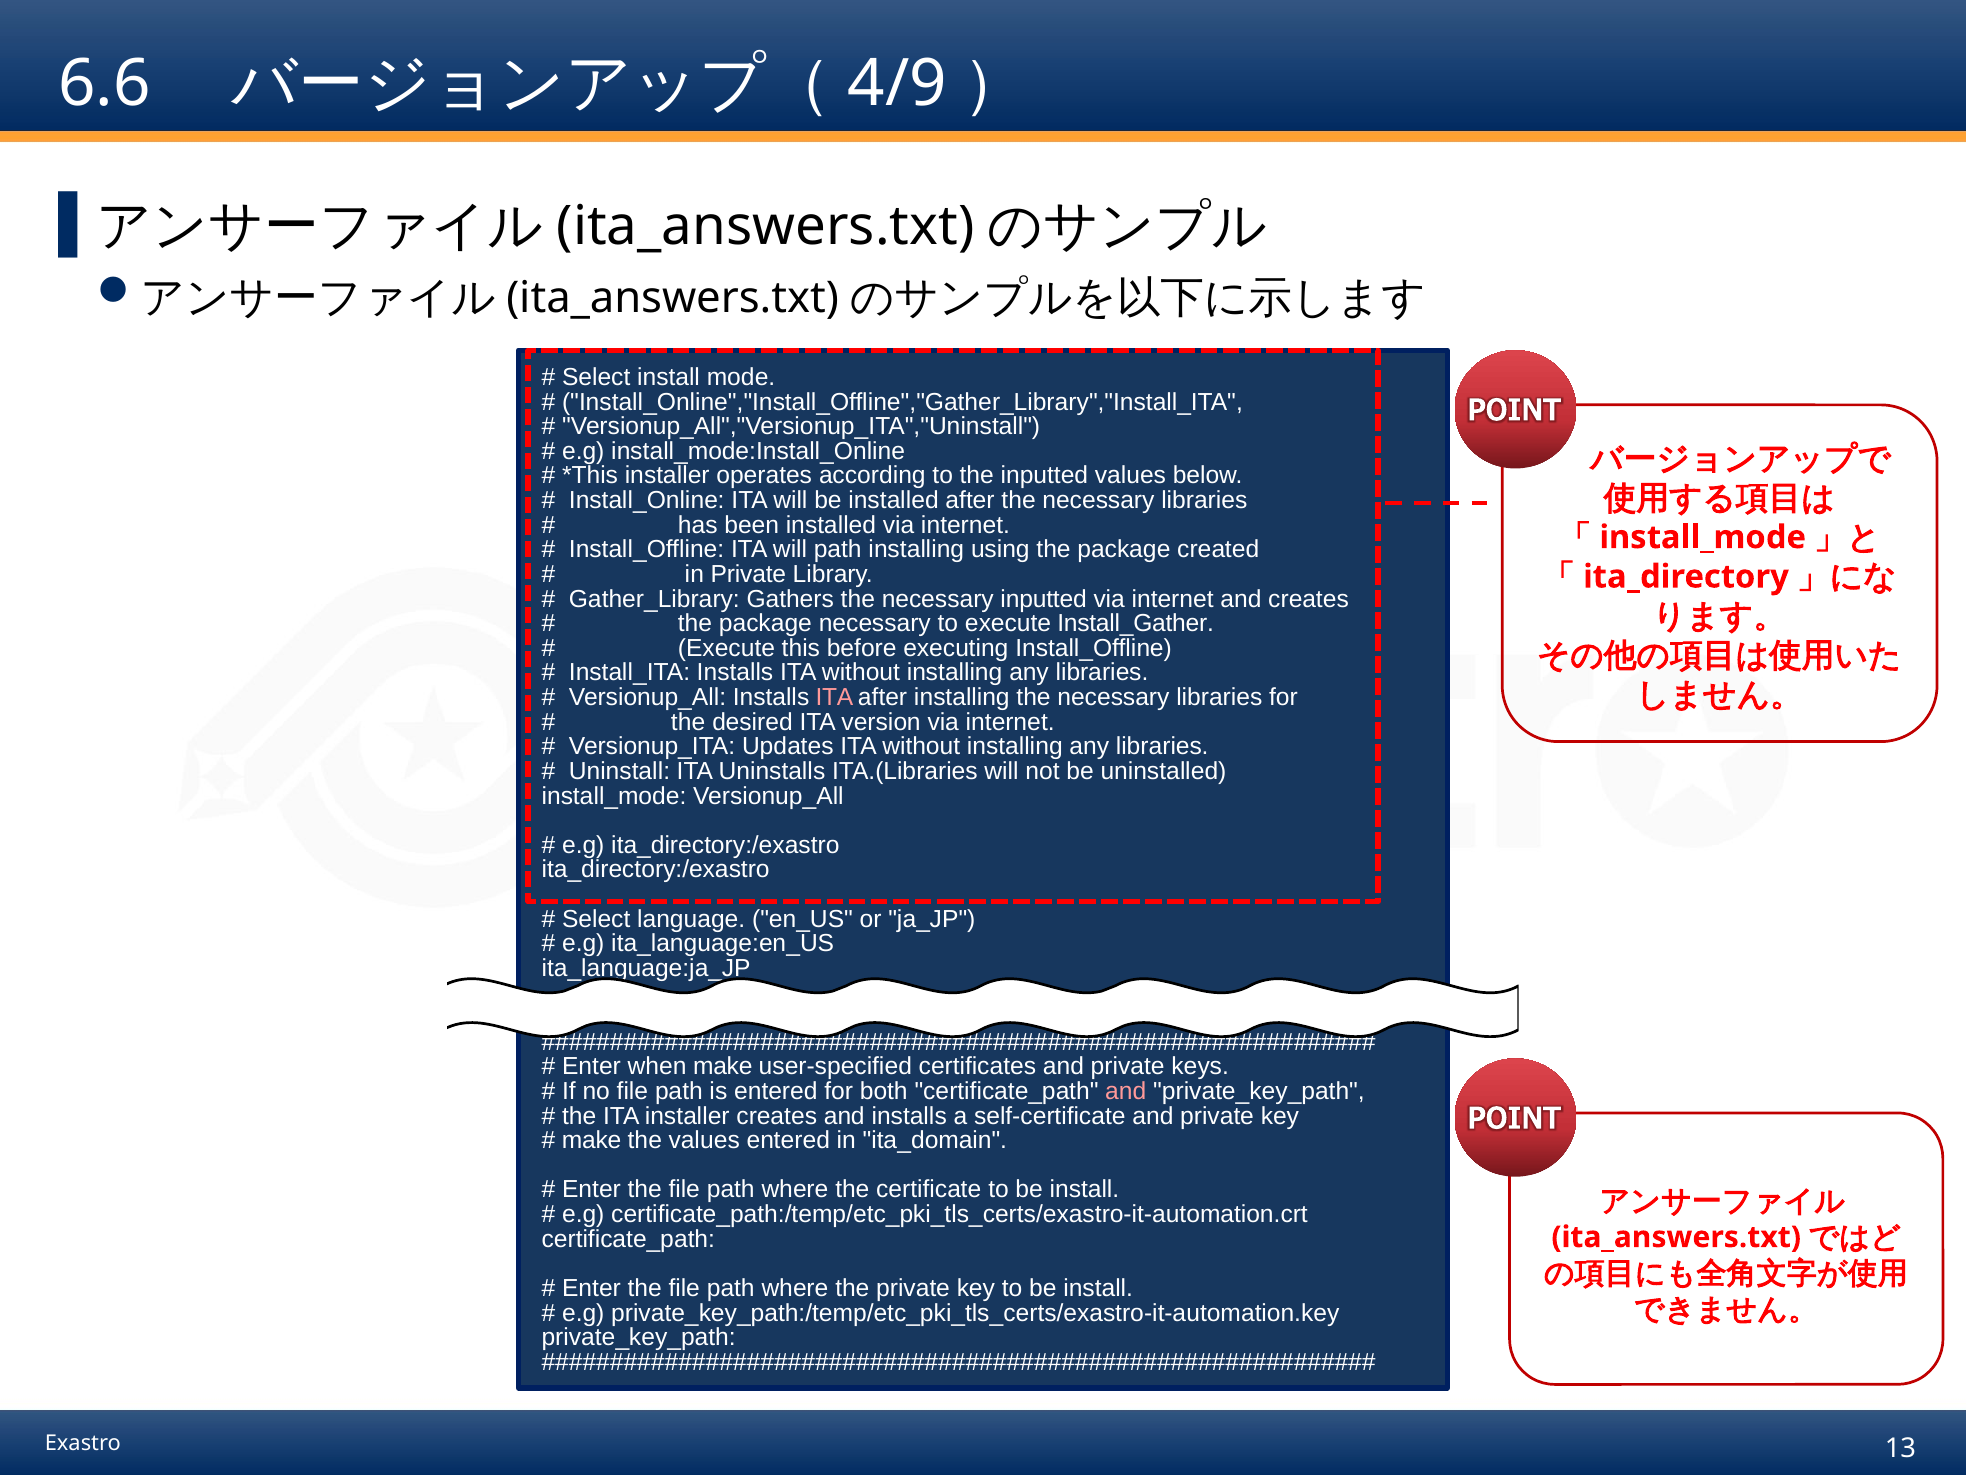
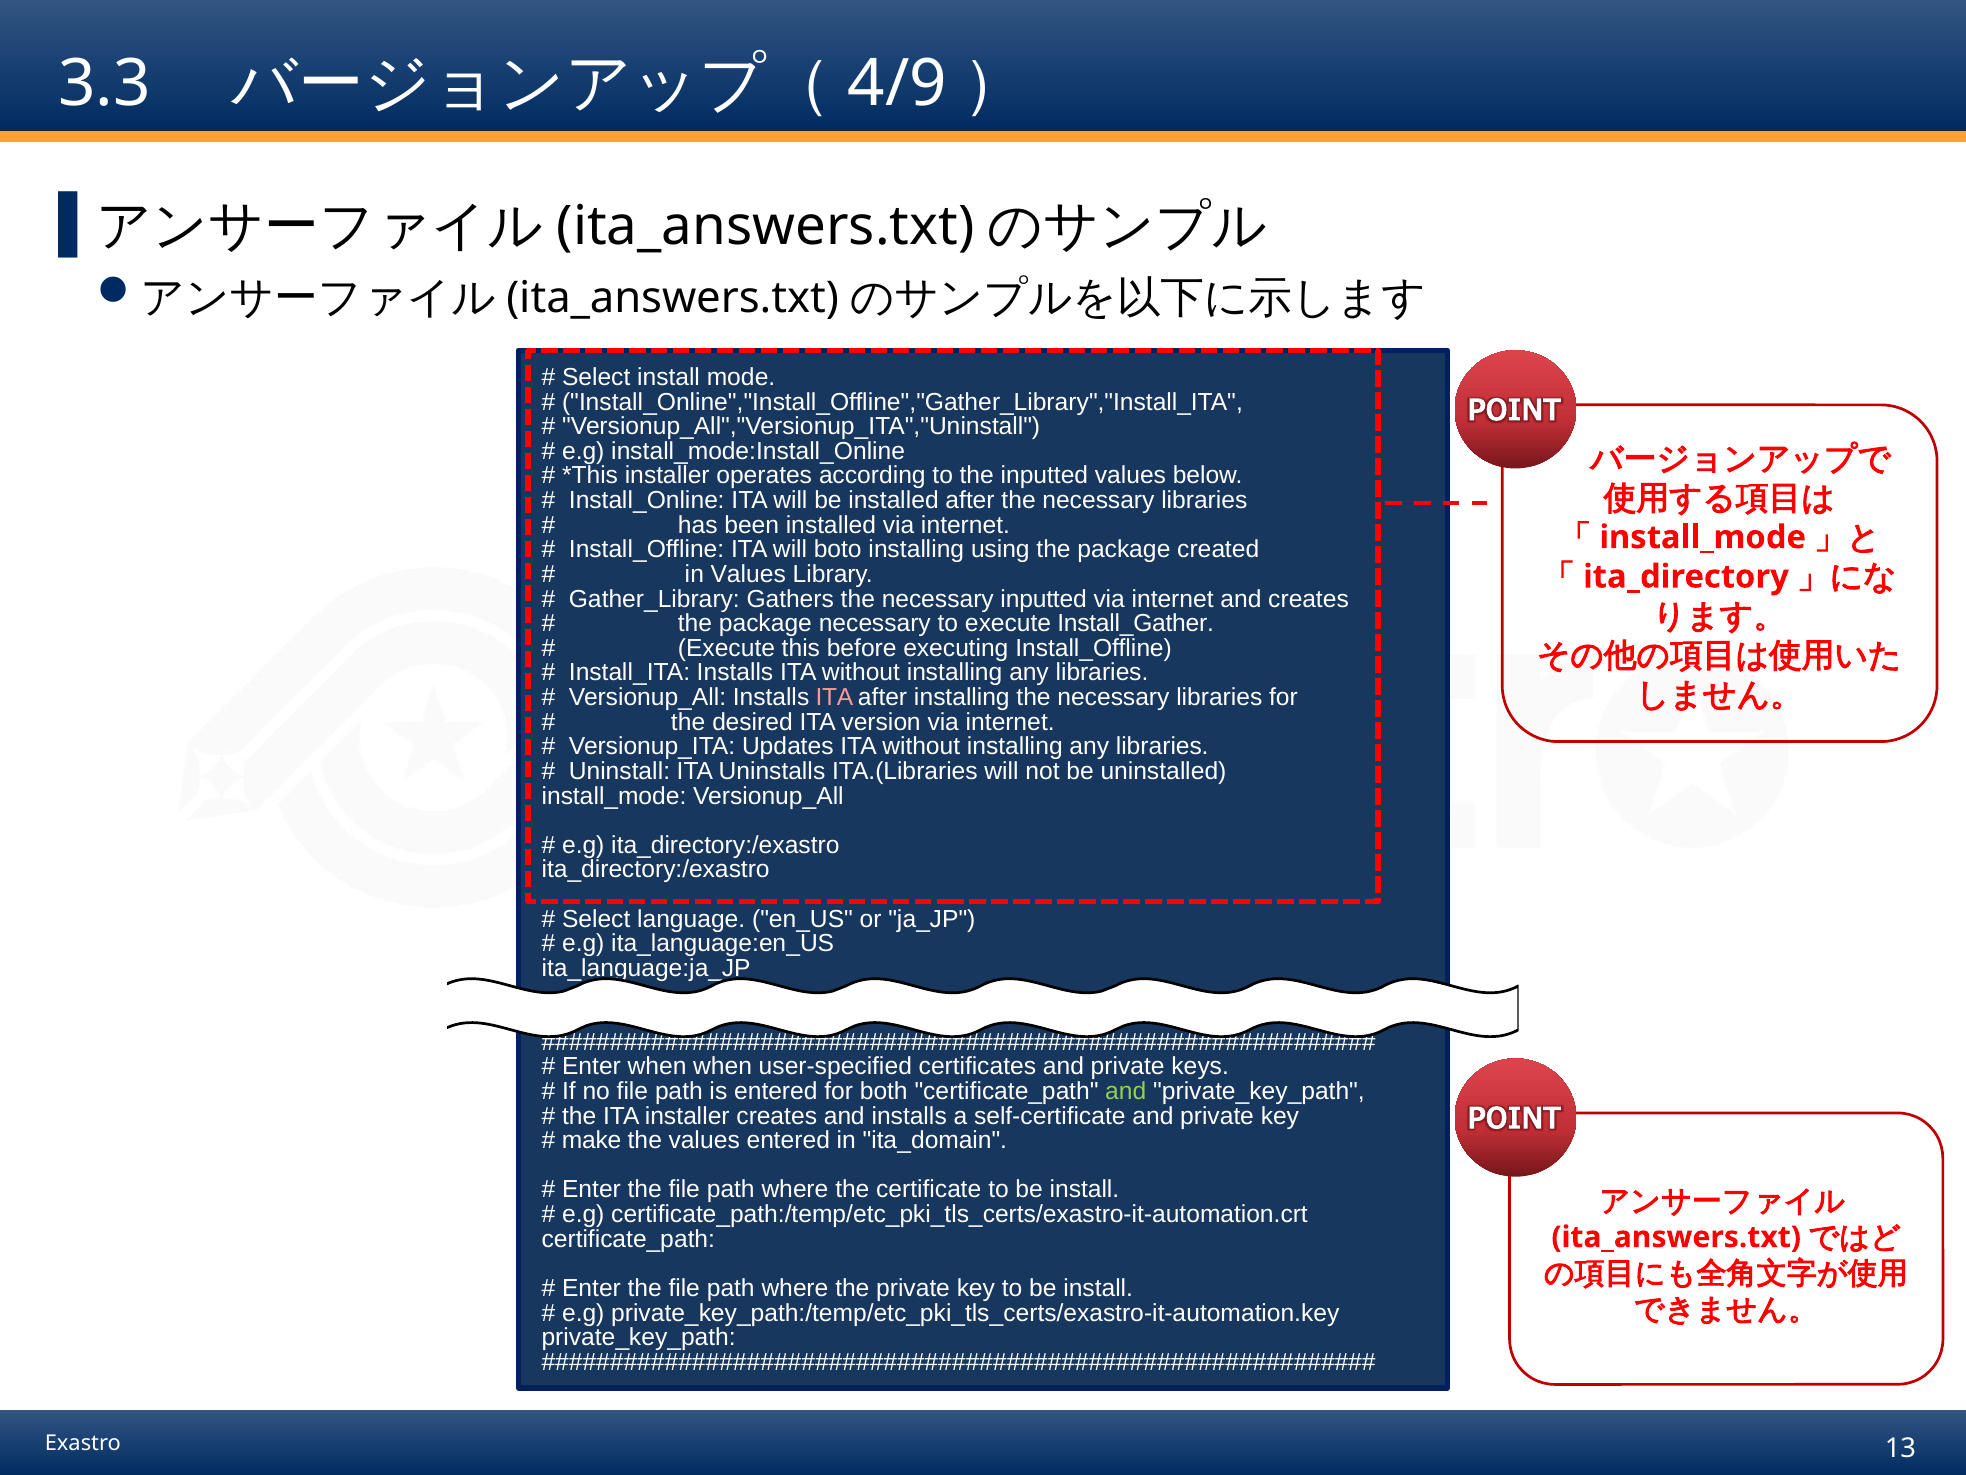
6.6: 6.6 -> 3.3 (105, 83)
will path: path -> boto (838, 549)
in Private: Private -> Values (748, 574)
when make: make -> when (723, 1066)
and colour: pink -> light green (1126, 1091)
